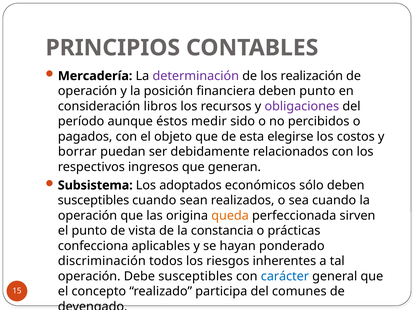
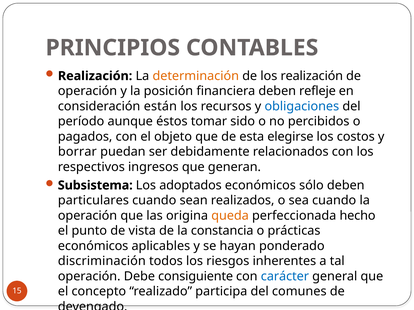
Mercadería: Mercadería -> Realización (95, 76)
determinación colour: purple -> orange (196, 76)
deben punto: punto -> refleje (317, 91)
libros: libros -> están (160, 106)
obligaciones colour: purple -> blue (302, 106)
medir: medir -> tomar (209, 122)
susceptibles: susceptibles -> particulares (93, 201)
sirven: sirven -> hecho (358, 216)
confecciona: confecciona -> económicos (93, 246)
Debe susceptibles: susceptibles -> consiguiente (196, 277)
